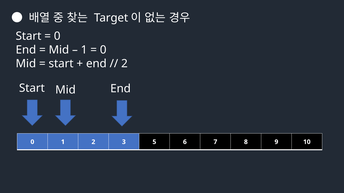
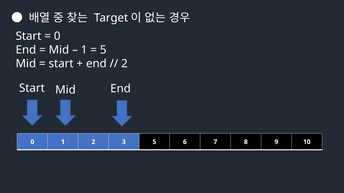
0: 0 -> 5 (103, 50)
